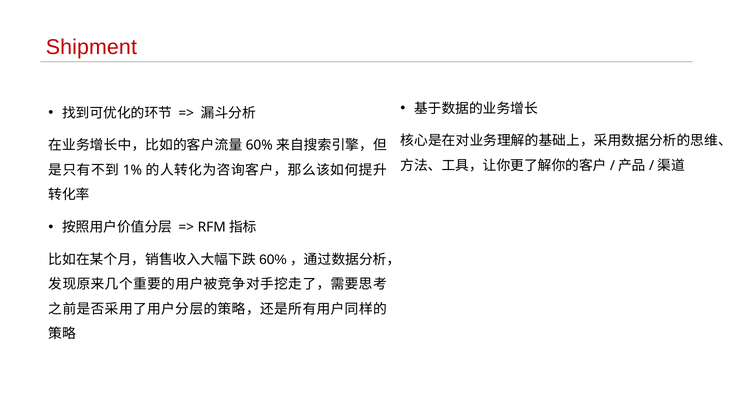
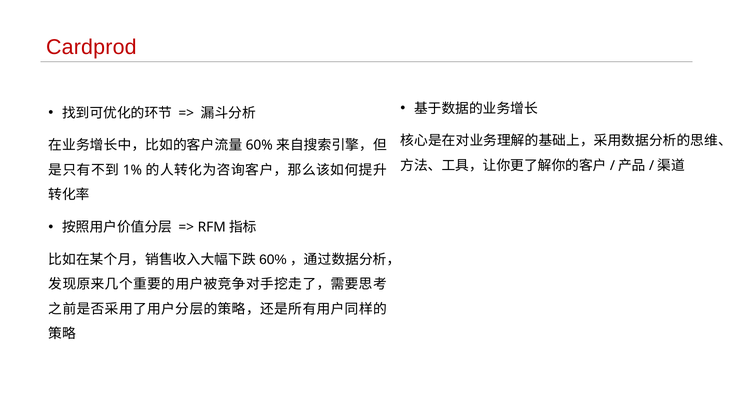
Shipment: Shipment -> Cardprod (91, 47)
